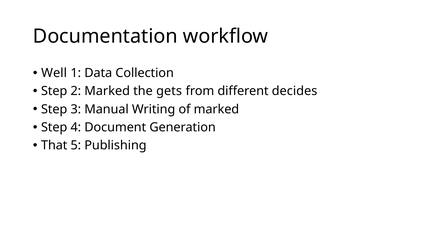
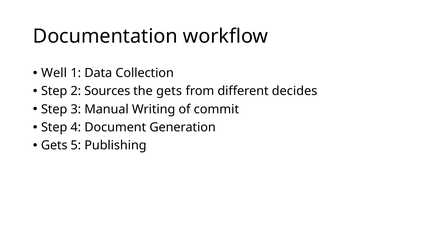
2 Marked: Marked -> Sources (107, 91)
of marked: marked -> commit (216, 109)
That: That -> Gets (54, 145)
